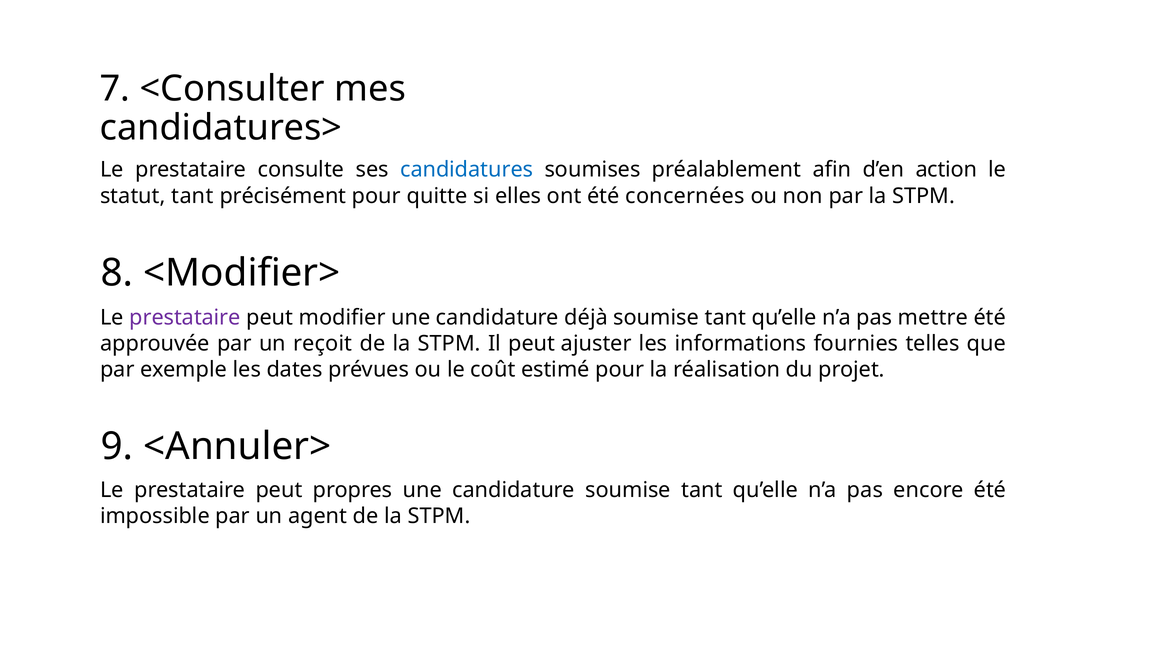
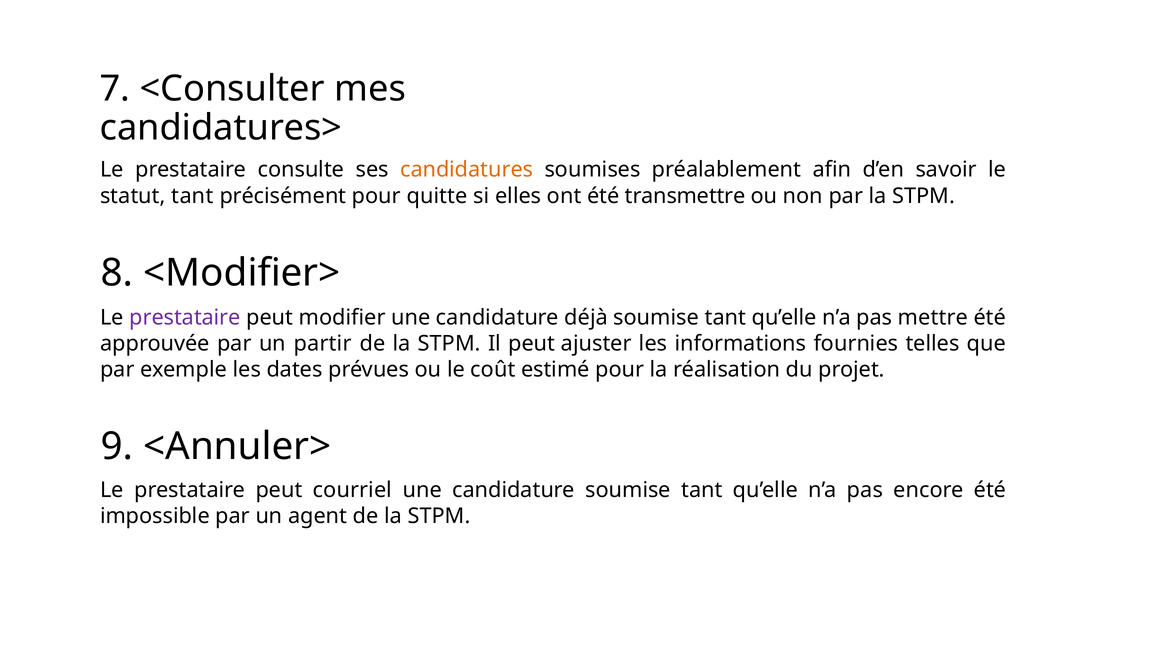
candidatures colour: blue -> orange (467, 170)
action: action -> savoir (946, 170)
concernées: concernées -> transmettre (685, 196)
reçoit: reçoit -> partir (323, 344)
propres: propres -> courriel (353, 491)
